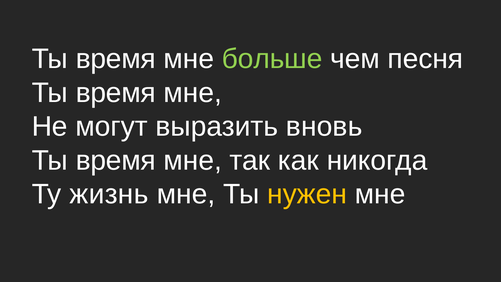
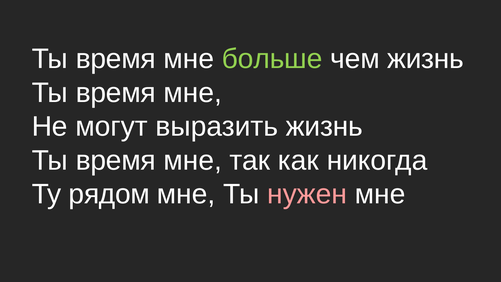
чем песня: песня -> жизнь (425, 59)
выразить вновь: вновь -> жизнь (324, 127)
жизнь: жизнь -> рядом (109, 194)
нужен colour: yellow -> pink (307, 194)
